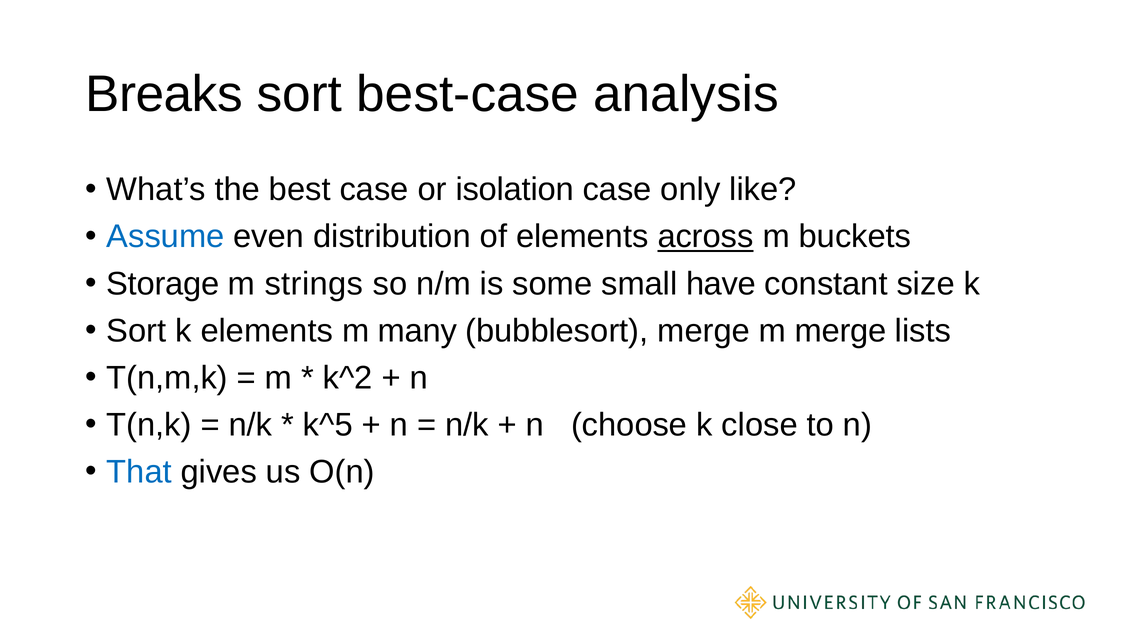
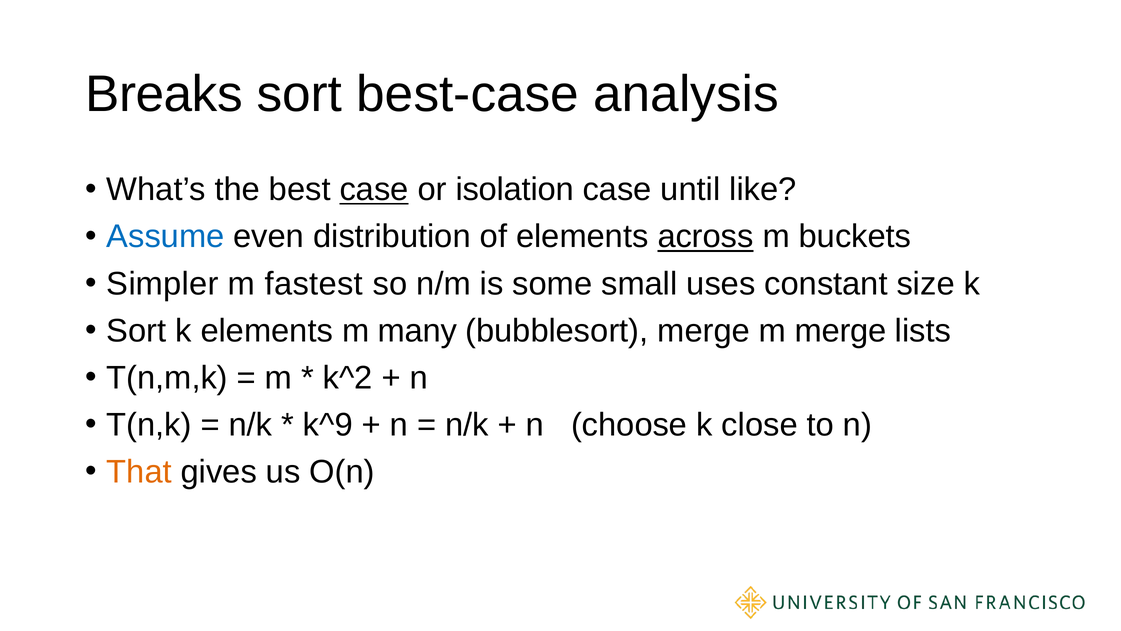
case underline: none -> present (374, 190)
only: only -> until (690, 190)
Storage: Storage -> Simpler (163, 284)
strings: strings -> fastest (314, 284)
have: have -> uses (721, 284)
k^5: k^5 -> k^9 (328, 425)
That colour: blue -> orange (139, 472)
